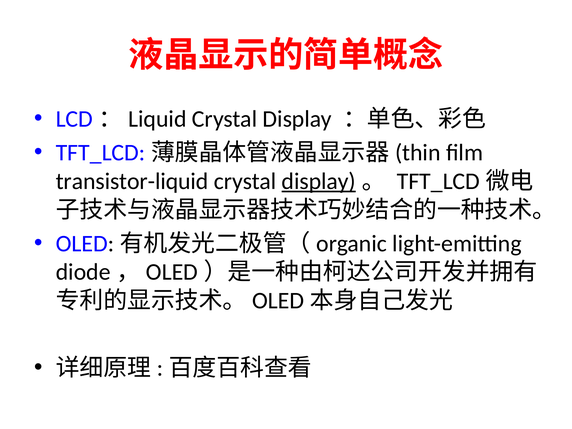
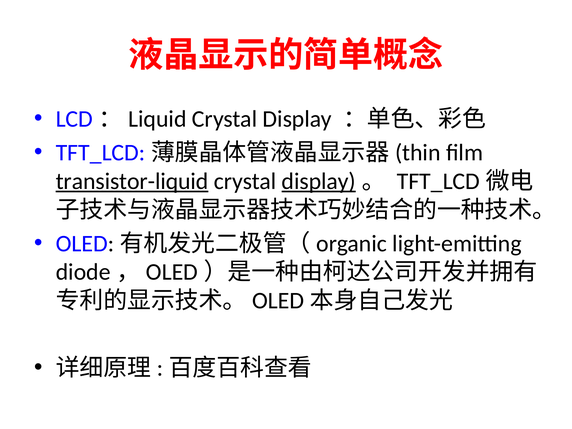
transistor-liquid underline: none -> present (132, 181)
